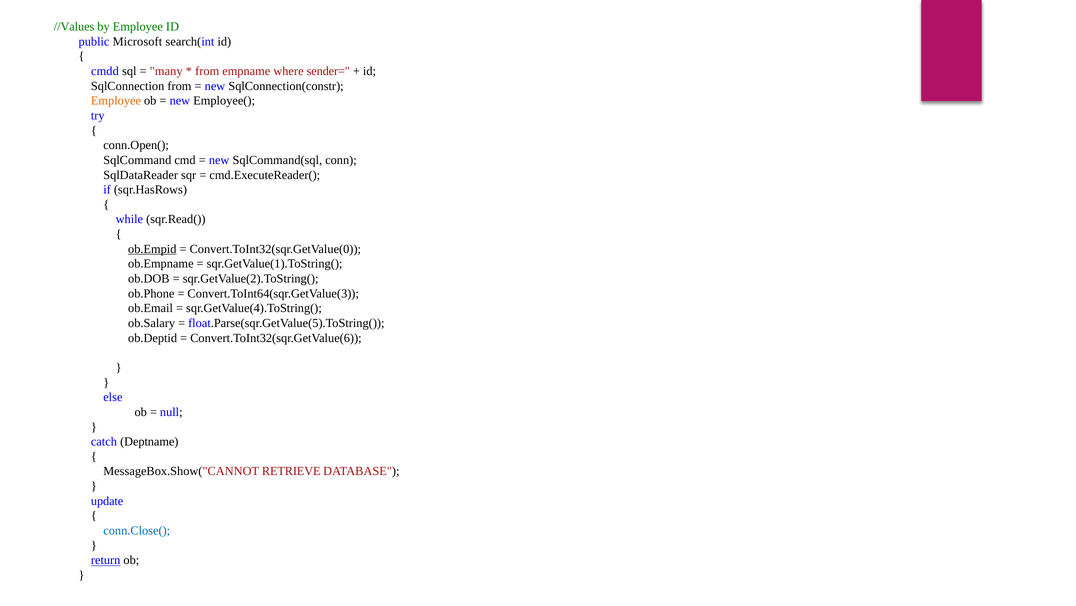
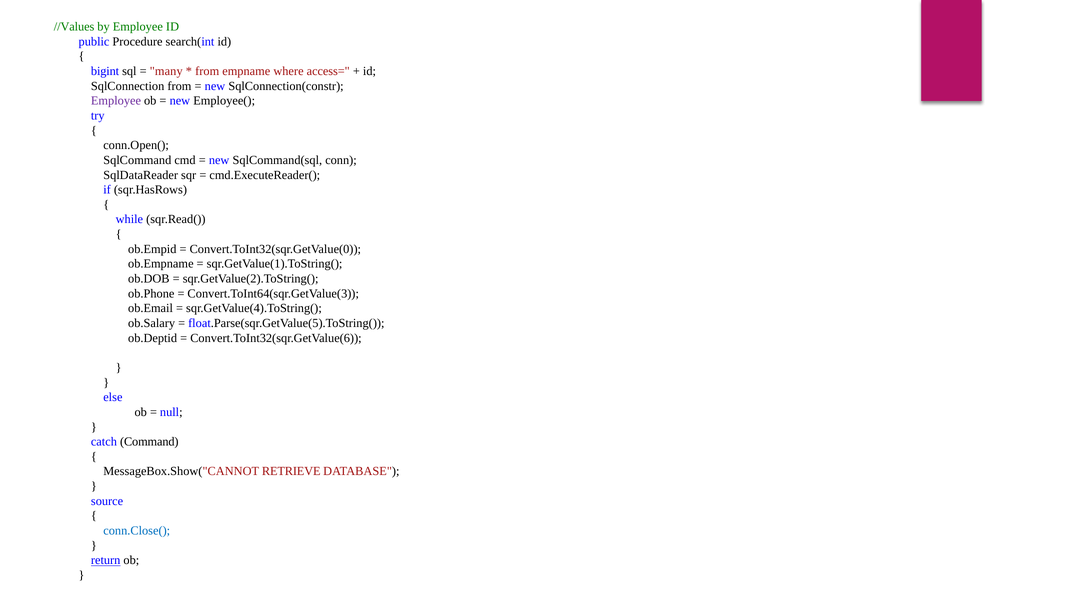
Microsoft: Microsoft -> Procedure (137, 41)
cmdd: cmdd -> bigint (105, 71)
sender=: sender= -> access= (328, 71)
Employee colour: orange -> purple (116, 101)
ob.Empid underline: present -> none (152, 249)
Deptname: Deptname -> Command (149, 441)
update: update -> source (107, 500)
